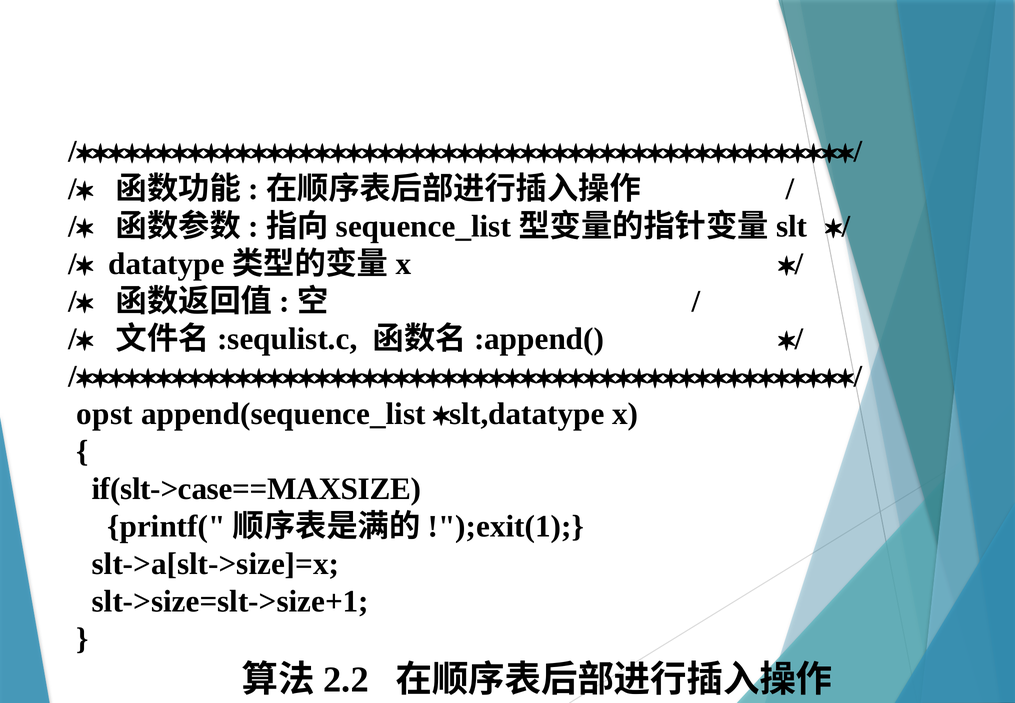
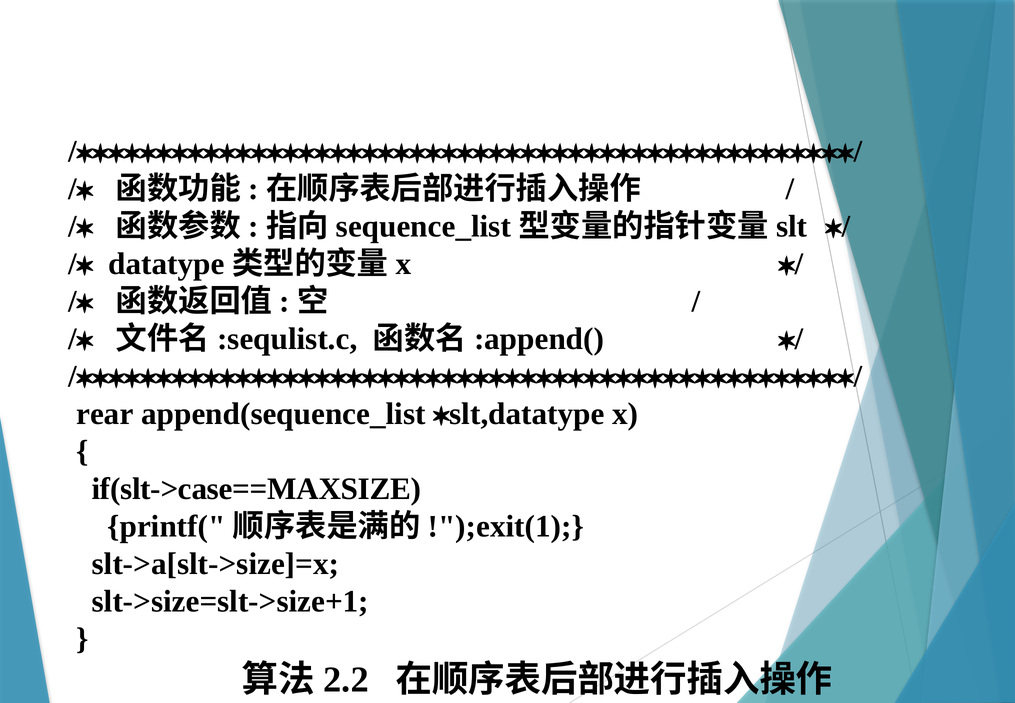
opst: opst -> rear (105, 414)
